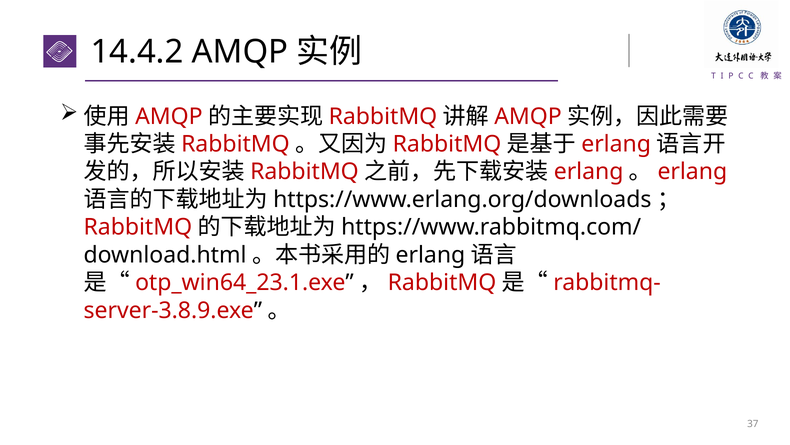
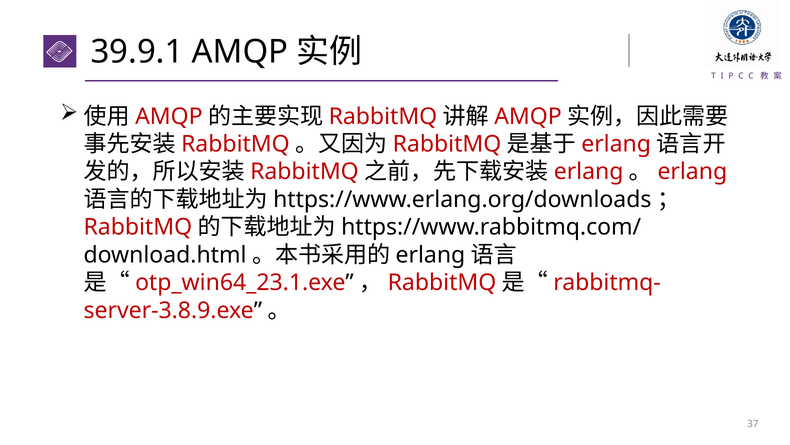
14.4.2: 14.4.2 -> 39.9.1 (137, 52)
